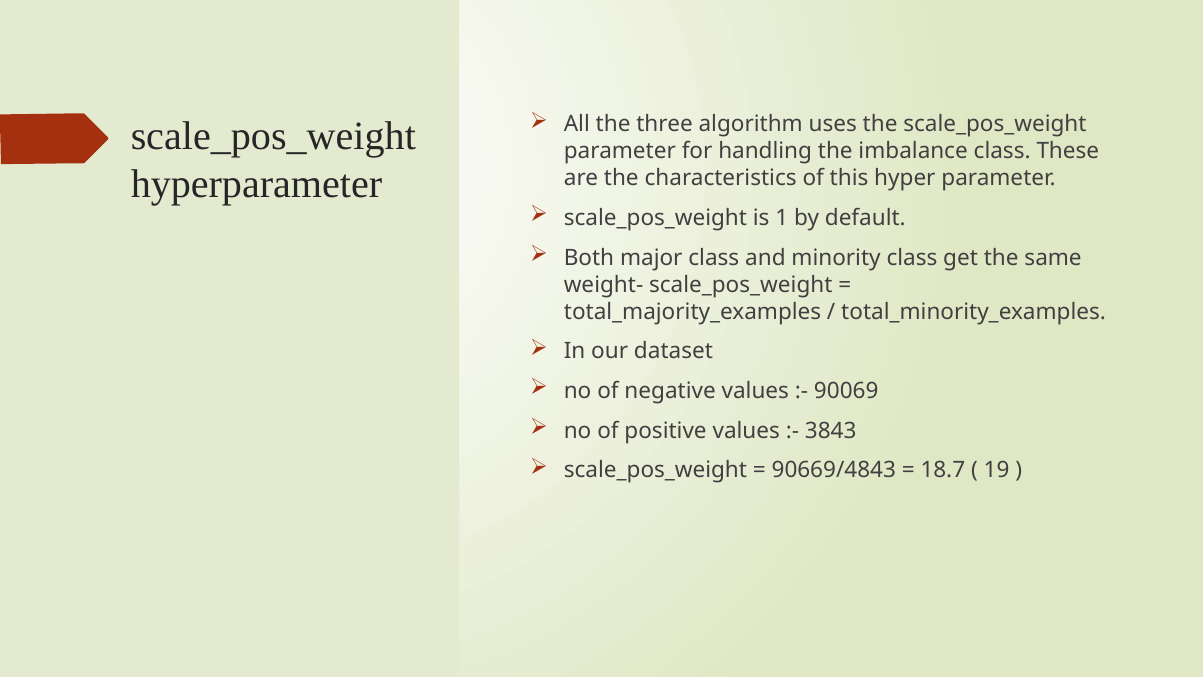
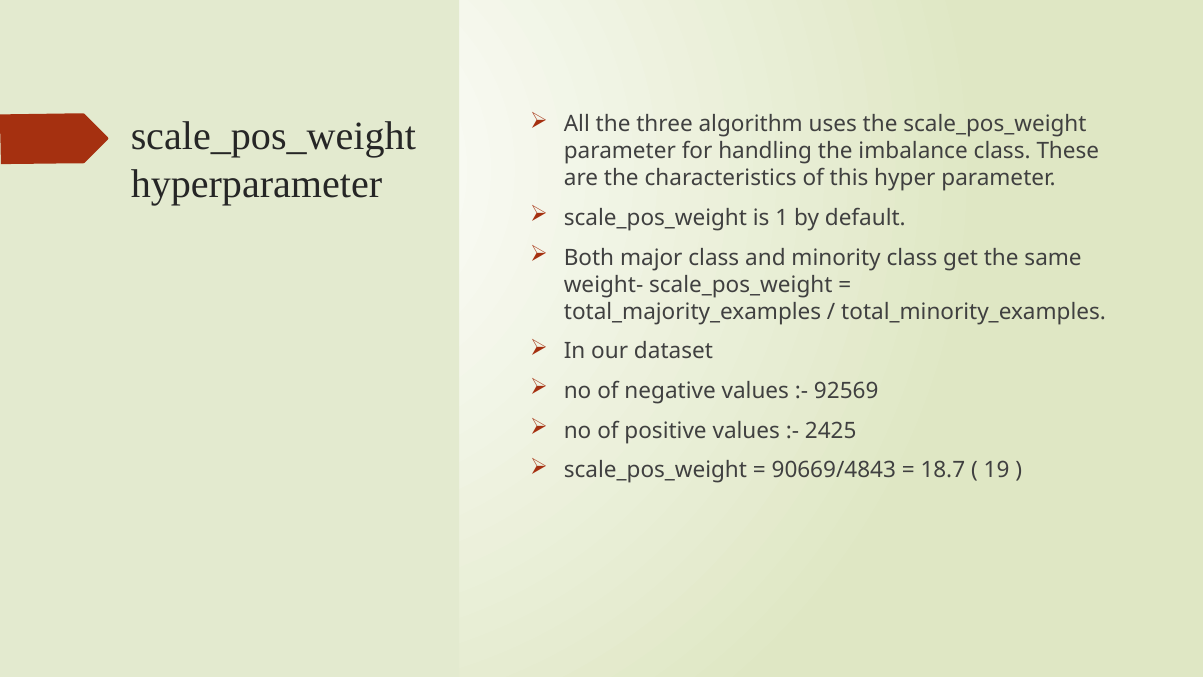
90069: 90069 -> 92569 (846, 391)
3843: 3843 -> 2425 (831, 430)
